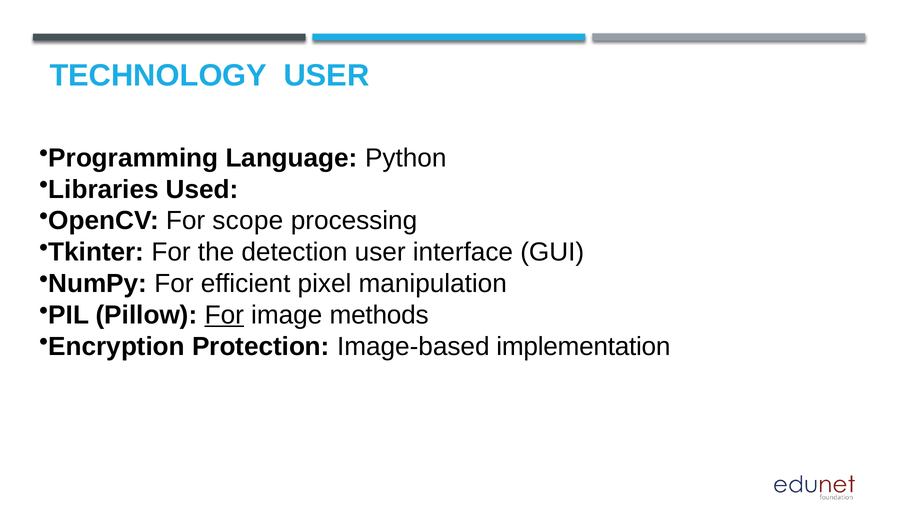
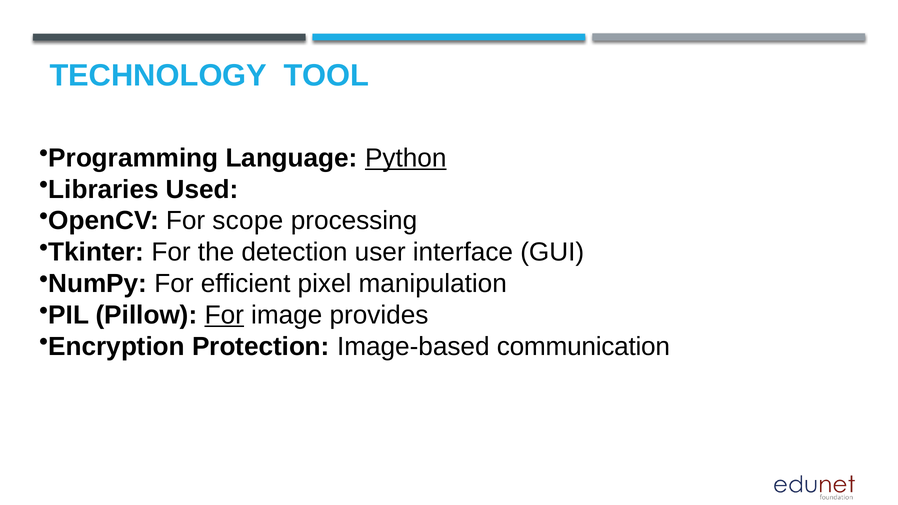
TECHNOLOGY USER: USER -> TOOL (326, 76)
Python underline: none -> present (406, 158)
methods: methods -> provides (379, 315)
implementation: implementation -> communication (583, 347)
